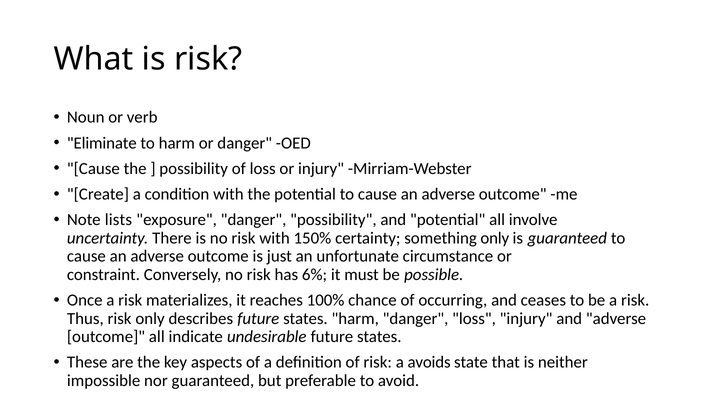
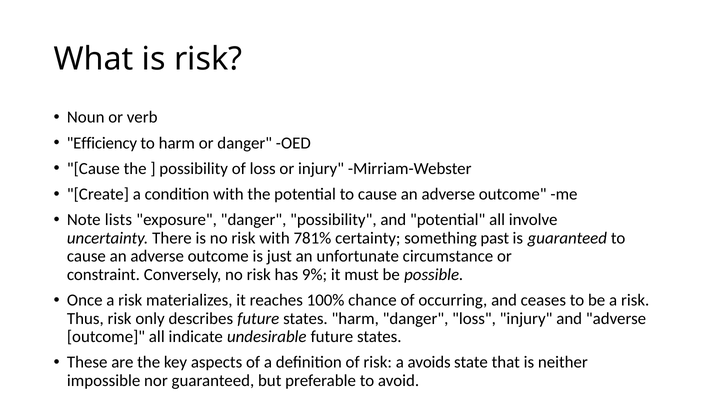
Eliminate: Eliminate -> Efficiency (102, 143)
150%: 150% -> 781% (312, 238)
something only: only -> past (495, 238)
6%: 6% -> 9% (315, 274)
